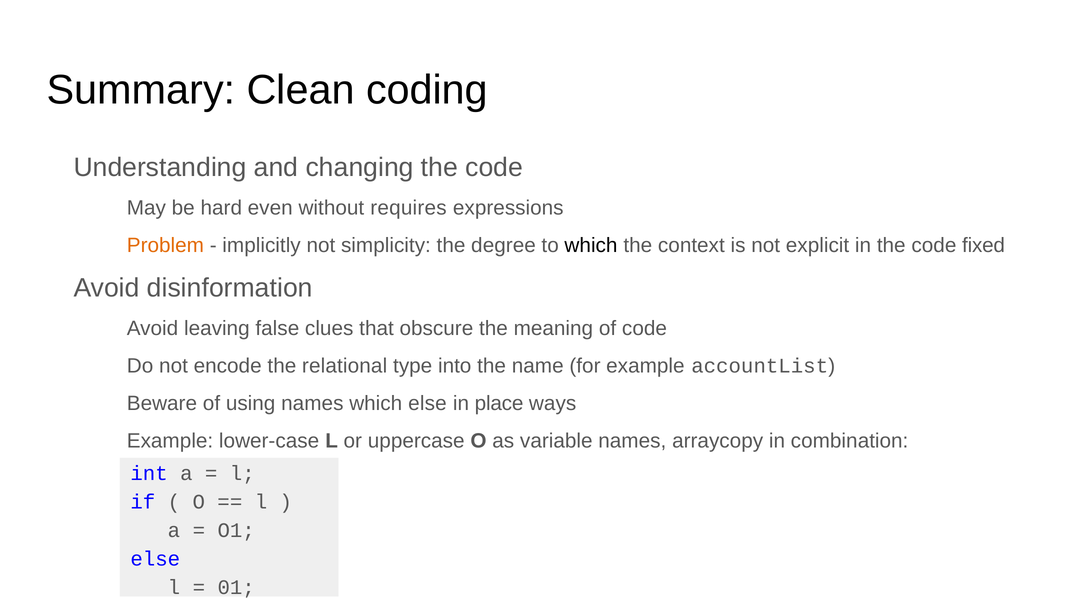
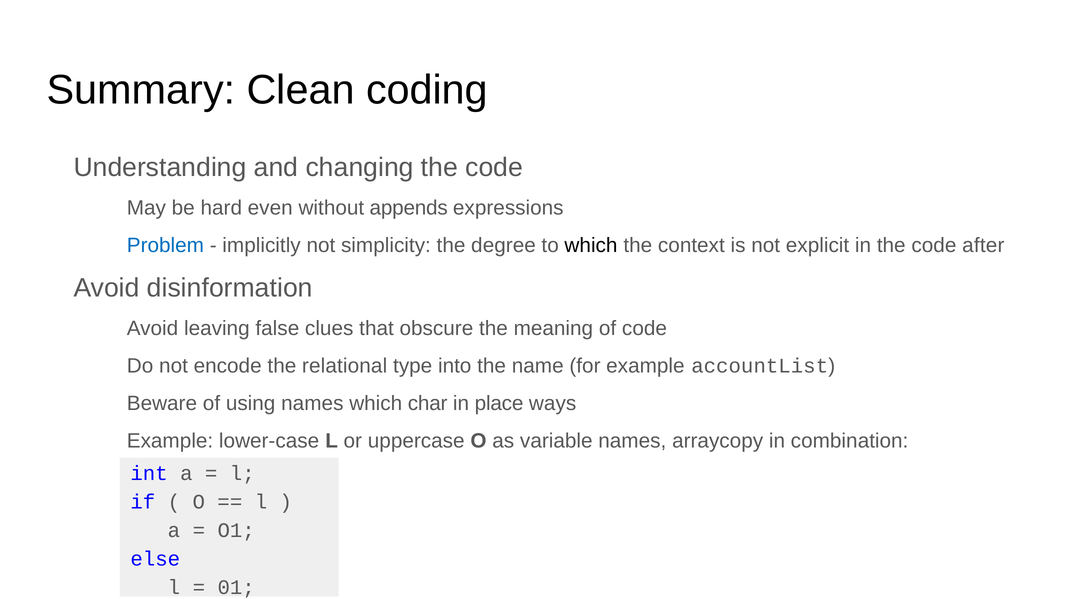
requires: requires -> appends (409, 208)
Problem colour: orange -> blue (165, 245)
fixed: fixed -> after (983, 245)
which else: else -> char (428, 403)
